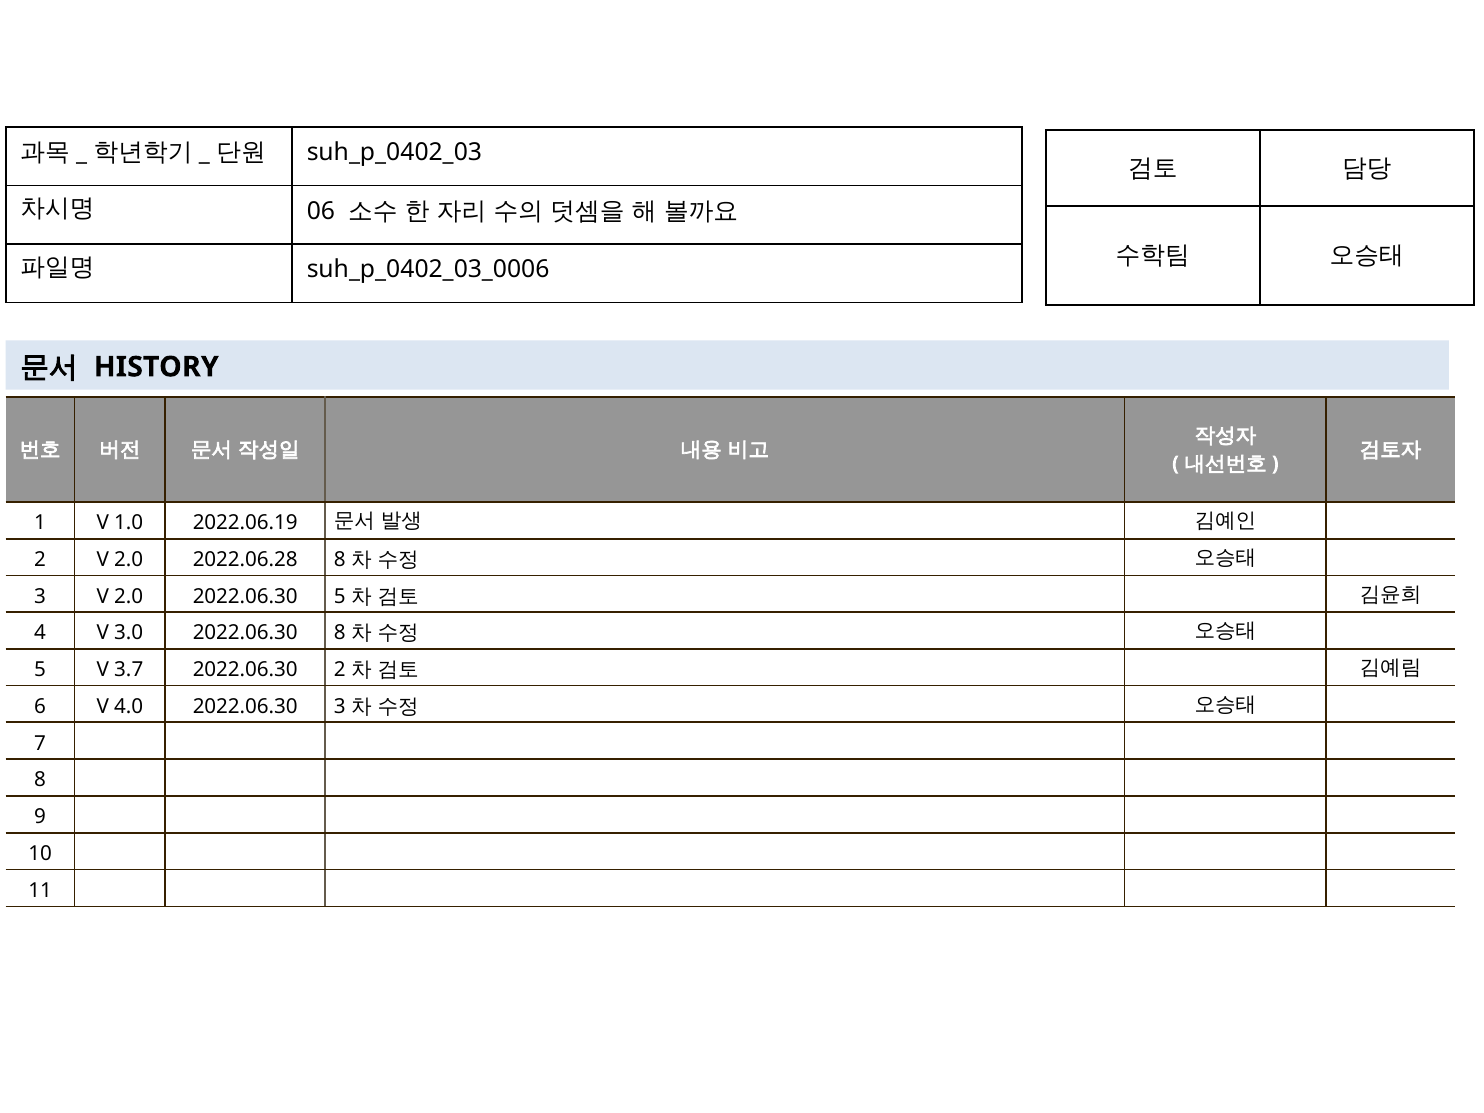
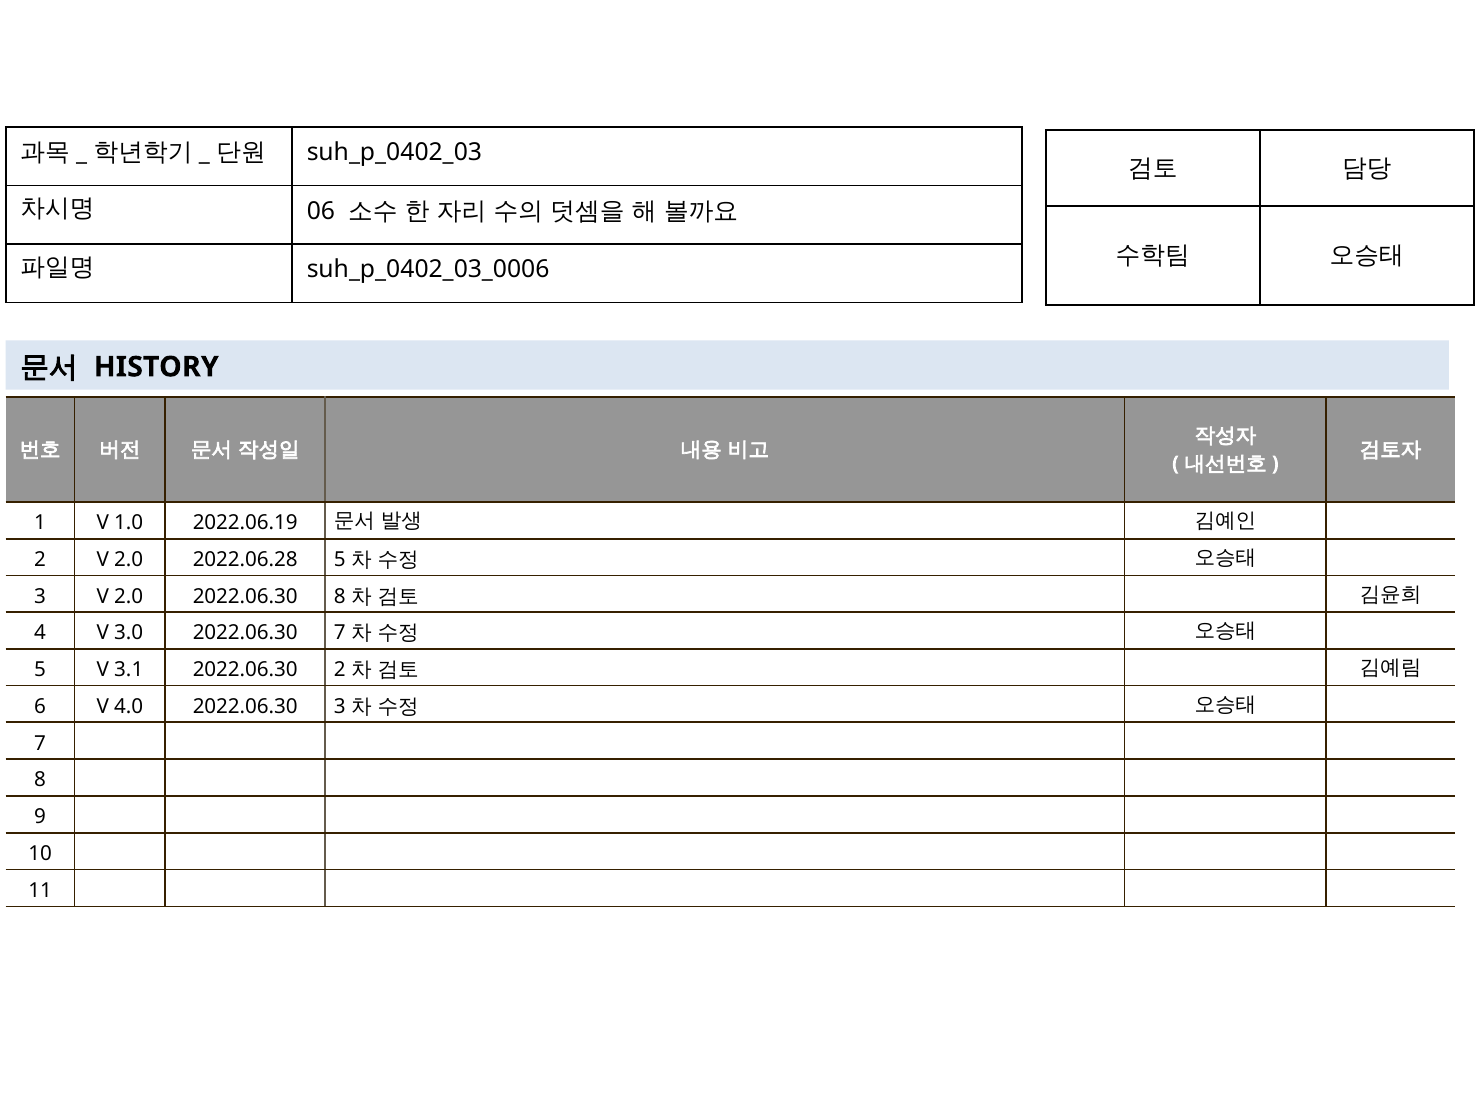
2022.06.28 8: 8 -> 5 (340, 560)
2022.06.30 5: 5 -> 8 (340, 596)
2022.06.30 8: 8 -> 7 (340, 633)
3.7: 3.7 -> 3.1 (129, 670)
